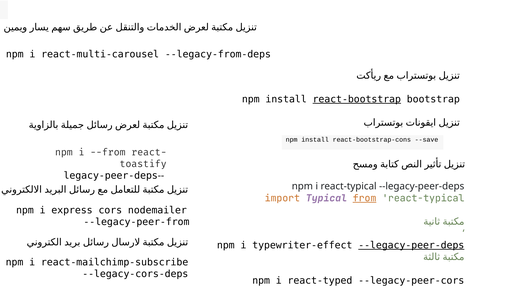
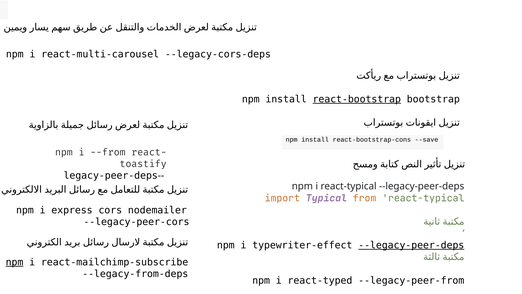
--legacy-from-deps: --legacy-from-deps -> --legacy-cors-deps (218, 54)
from underline: present -> none (365, 198)
--legacy-peer-from: --legacy-peer-from -> --legacy-peer-cors (136, 222)
npm underline: none -> present (15, 262)
--legacy-cors-deps: --legacy-cors-deps -> --legacy-from-deps (135, 274)
--legacy-peer-cors: --legacy-peer-cors -> --legacy-peer-from (411, 280)
